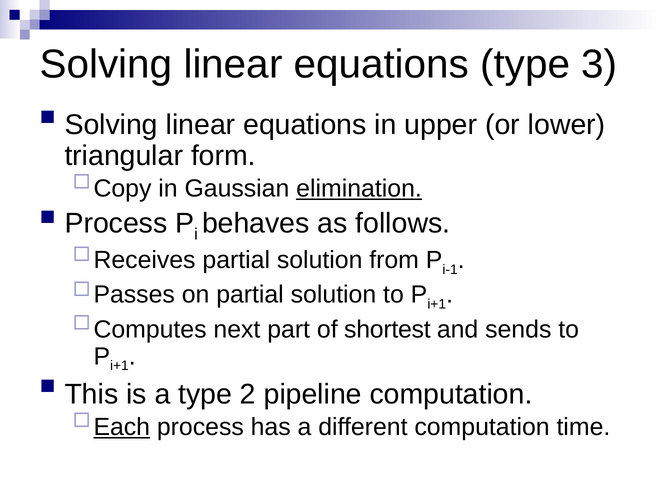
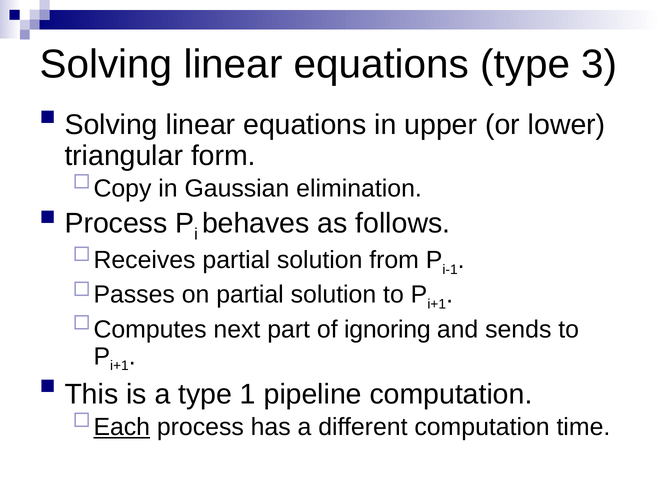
elimination underline: present -> none (359, 189)
shortest: shortest -> ignoring (387, 330)
2: 2 -> 1 (248, 395)
